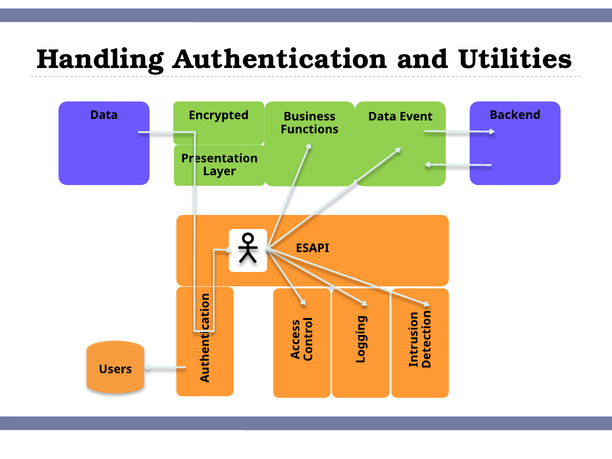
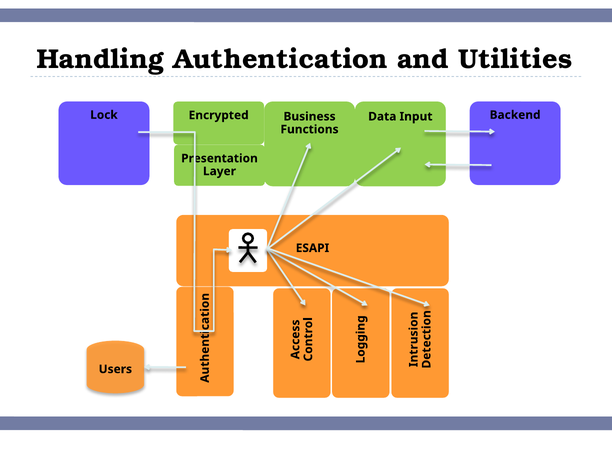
Data: Data -> Lock (104, 115)
Event: Event -> Input (416, 116)
